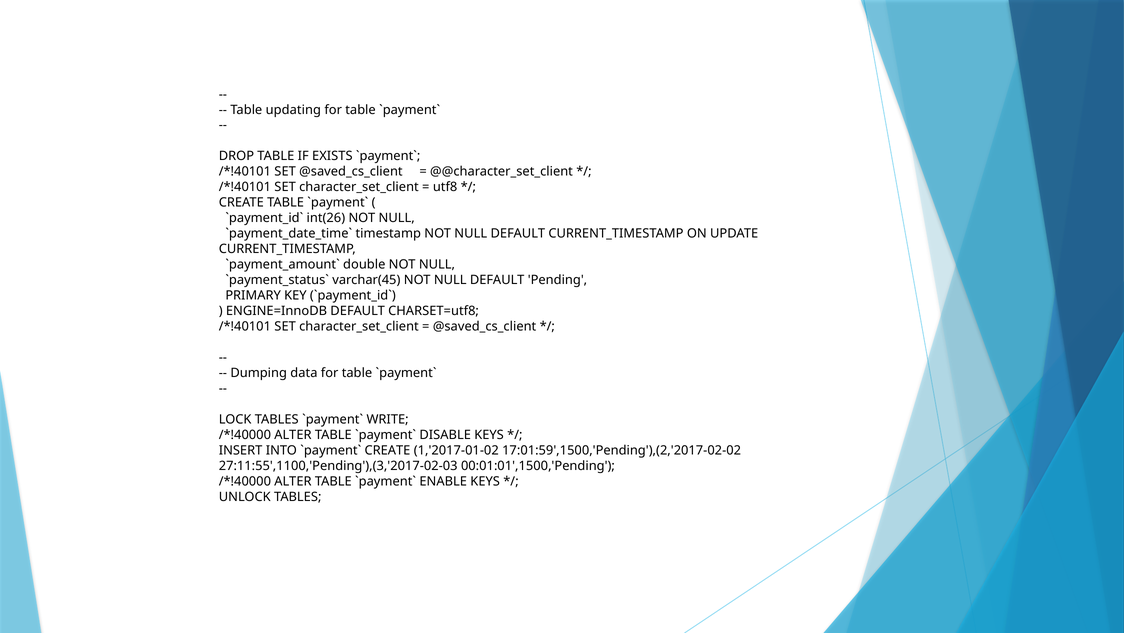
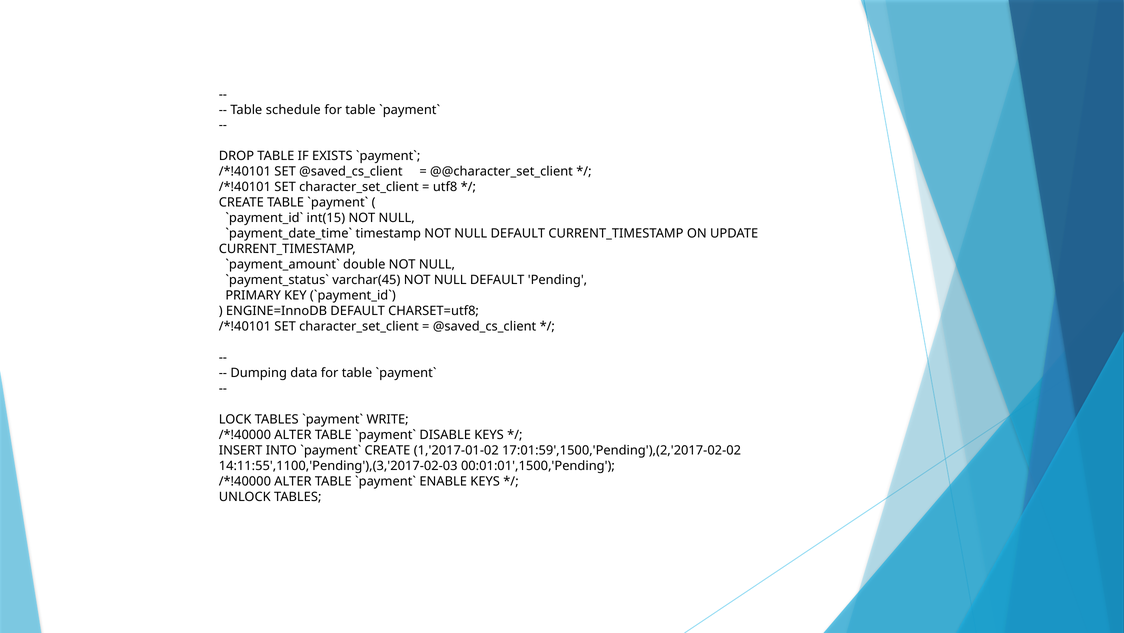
updating: updating -> schedule (293, 110)
int(26: int(26 -> int(15 (326, 218)
27:11:55',1100,'Pending'),(3,'2017-02-03: 27:11:55',1100,'Pending'),(3,'2017-02-03 -> 14:11:55',1100,'Pending'),(3,'2017-02-03 (338, 465)
